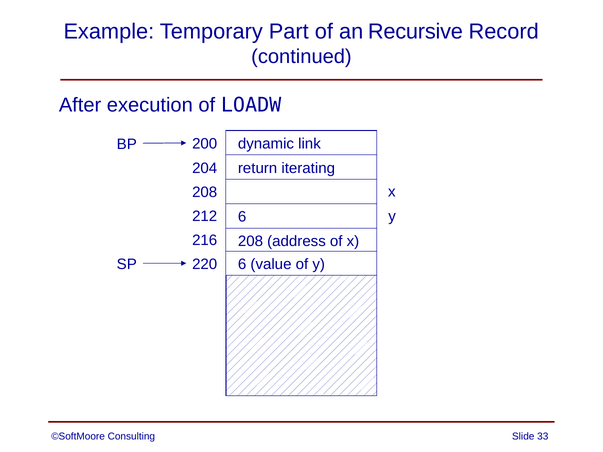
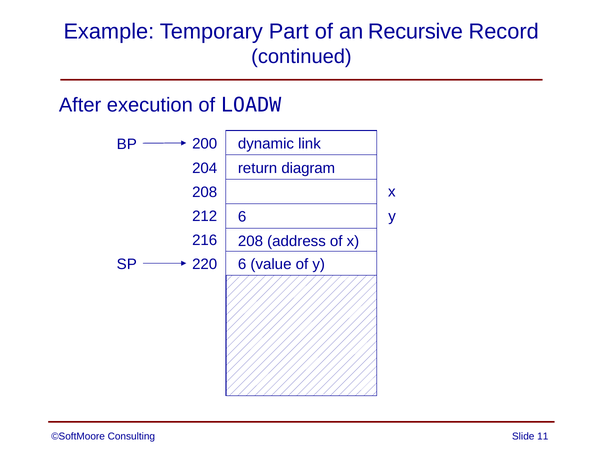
iterating: iterating -> diagram (308, 168)
33: 33 -> 11 (543, 437)
